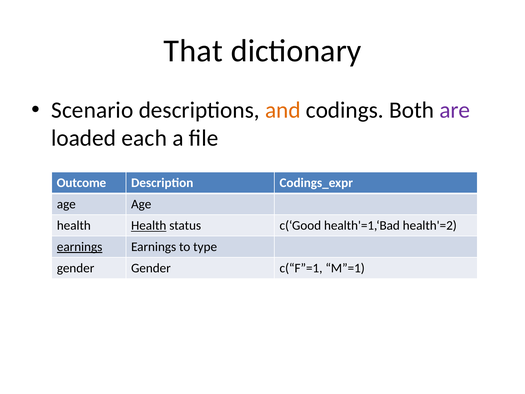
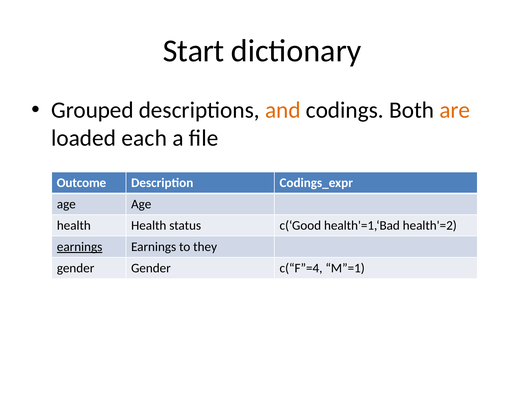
That: That -> Start (194, 51)
Scenario: Scenario -> Grouped (92, 110)
are colour: purple -> orange (455, 110)
Health underline: present -> none (149, 225)
type: type -> they (205, 247)
c(“F”=1: c(“F”=1 -> c(“F”=4 (301, 268)
